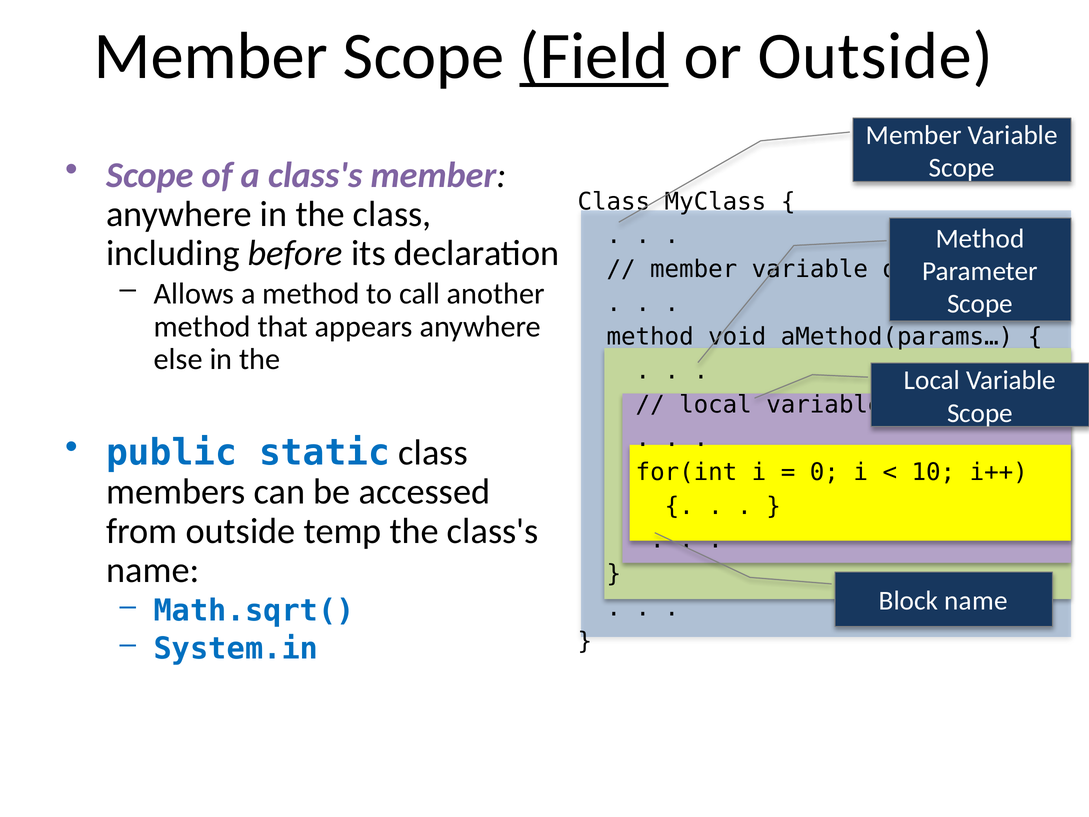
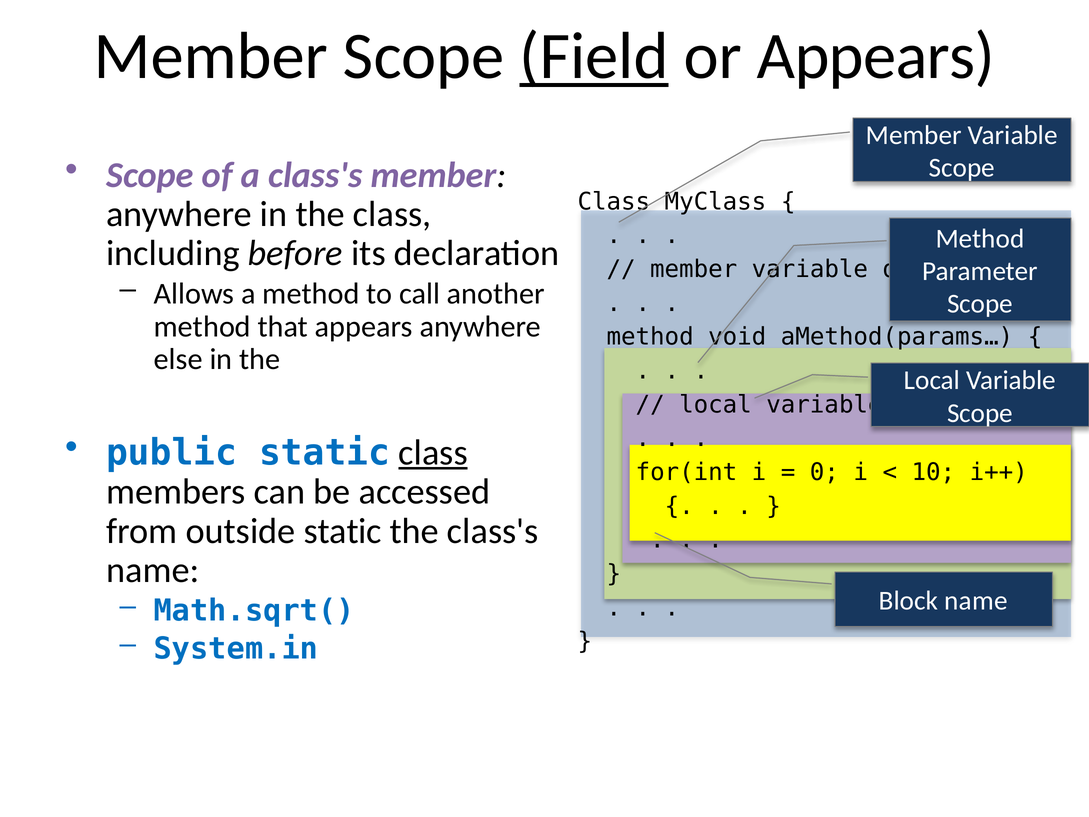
or Outside: Outside -> Appears (876, 56)
class underline: none -> present (433, 453)
outside temp: temp -> static (343, 531)
